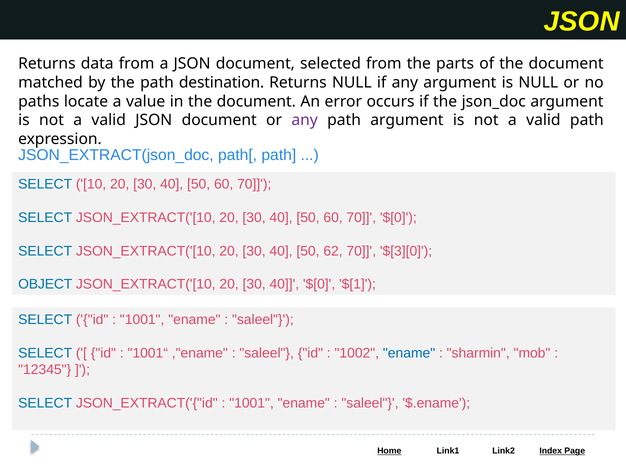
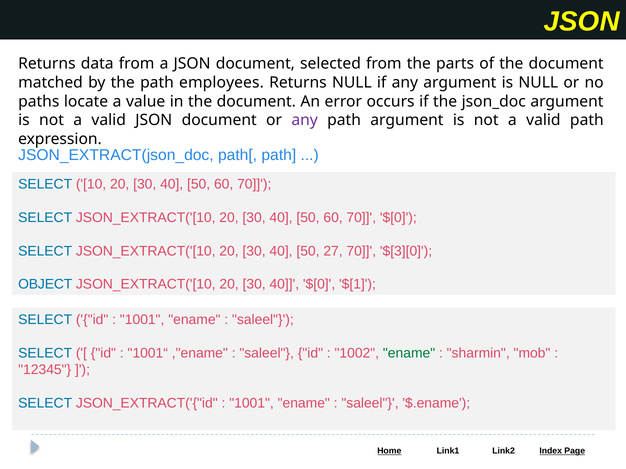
destination: destination -> employees (221, 83)
62: 62 -> 27 (333, 251)
ename colour: blue -> green (409, 354)
